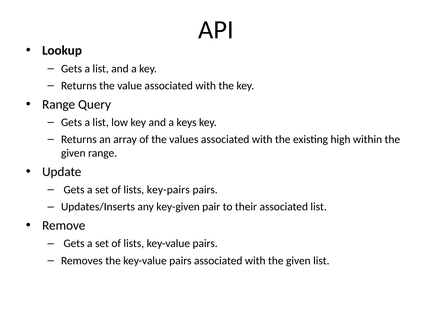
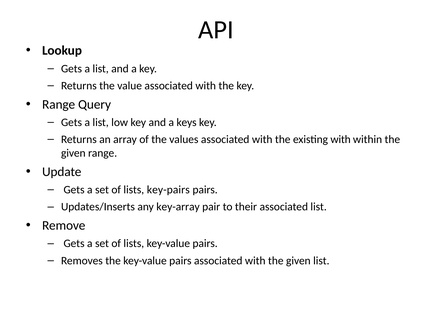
existing high: high -> with (341, 139)
key-given: key-given -> key-array (178, 207)
